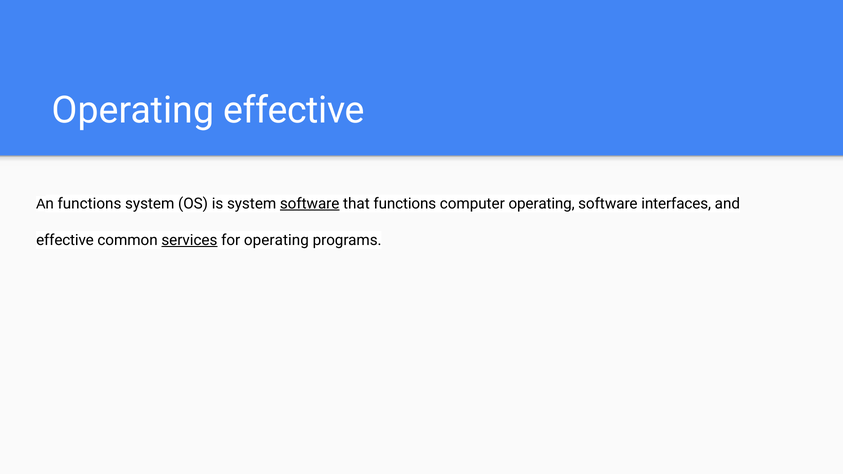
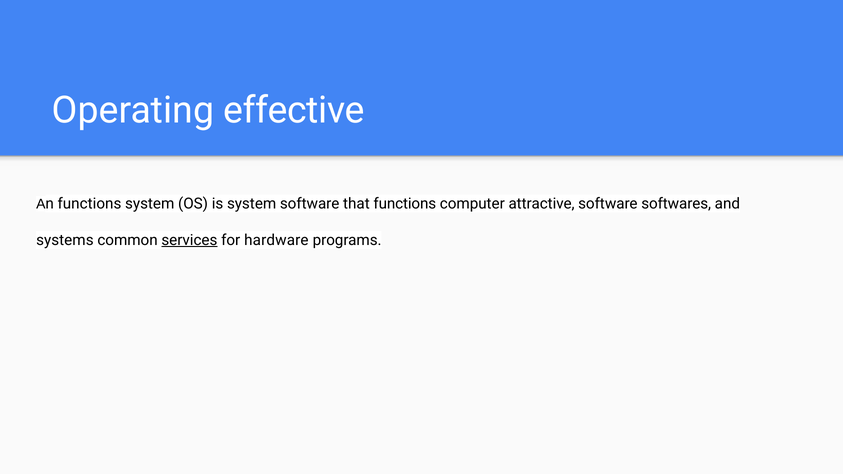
software underline: present -> none (310, 204)
computer operating: operating -> attractive (542, 204)
interfaces: interfaces -> softwares (676, 204)
effective: effective -> systems (65, 240)
for operating: operating -> hardware (276, 240)
